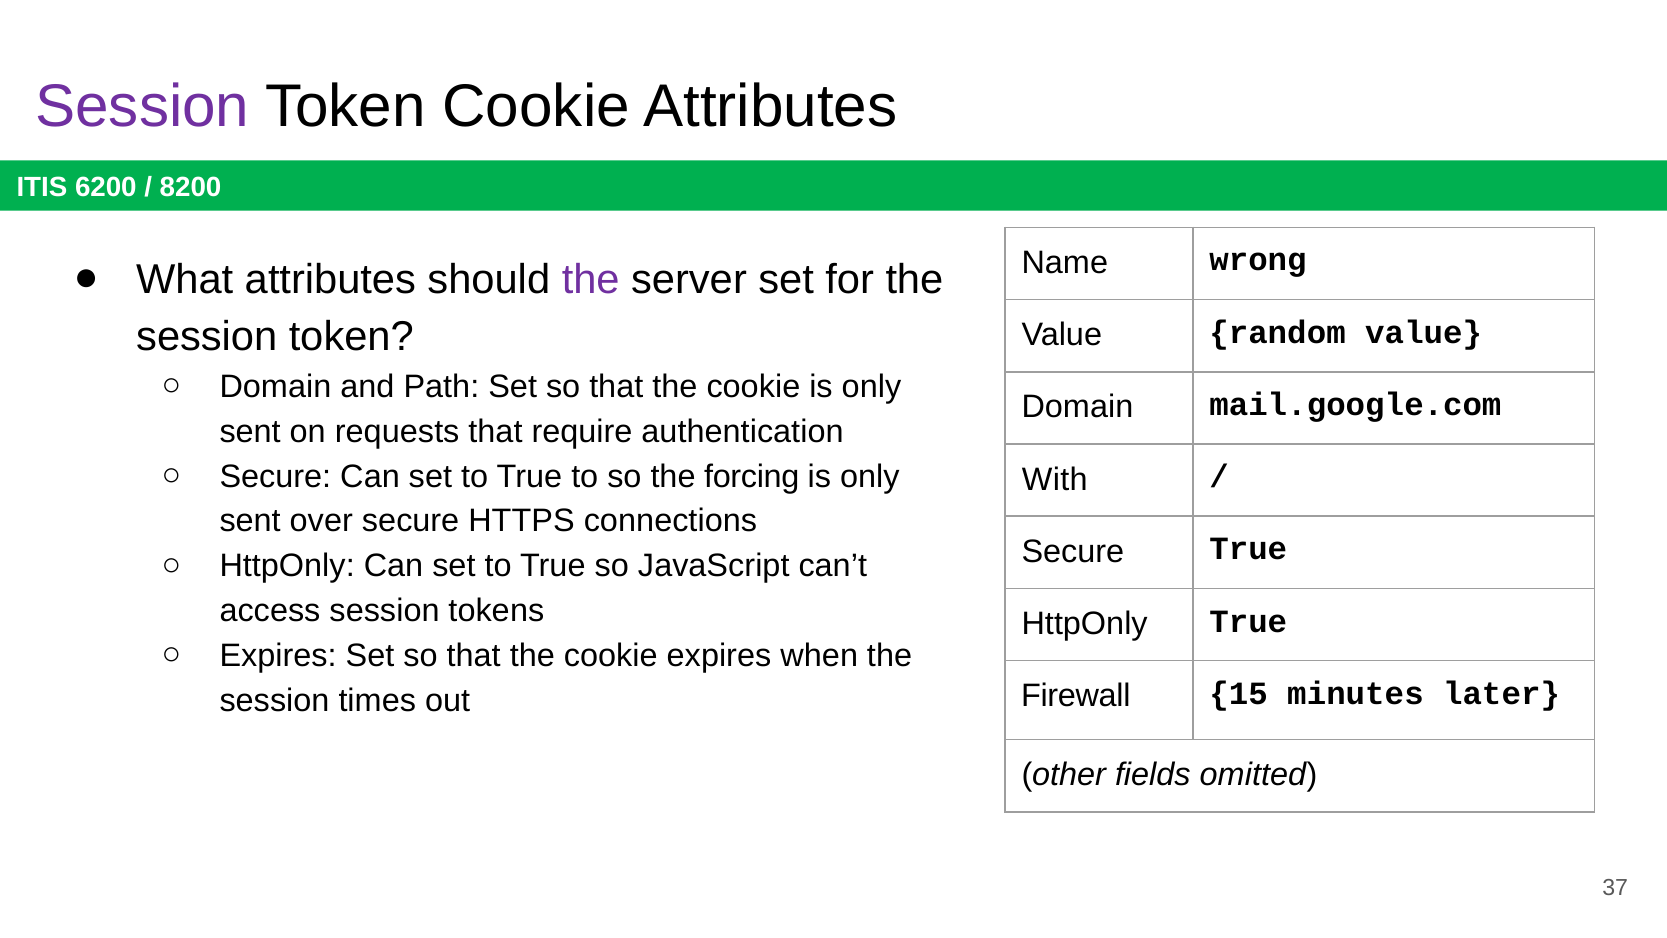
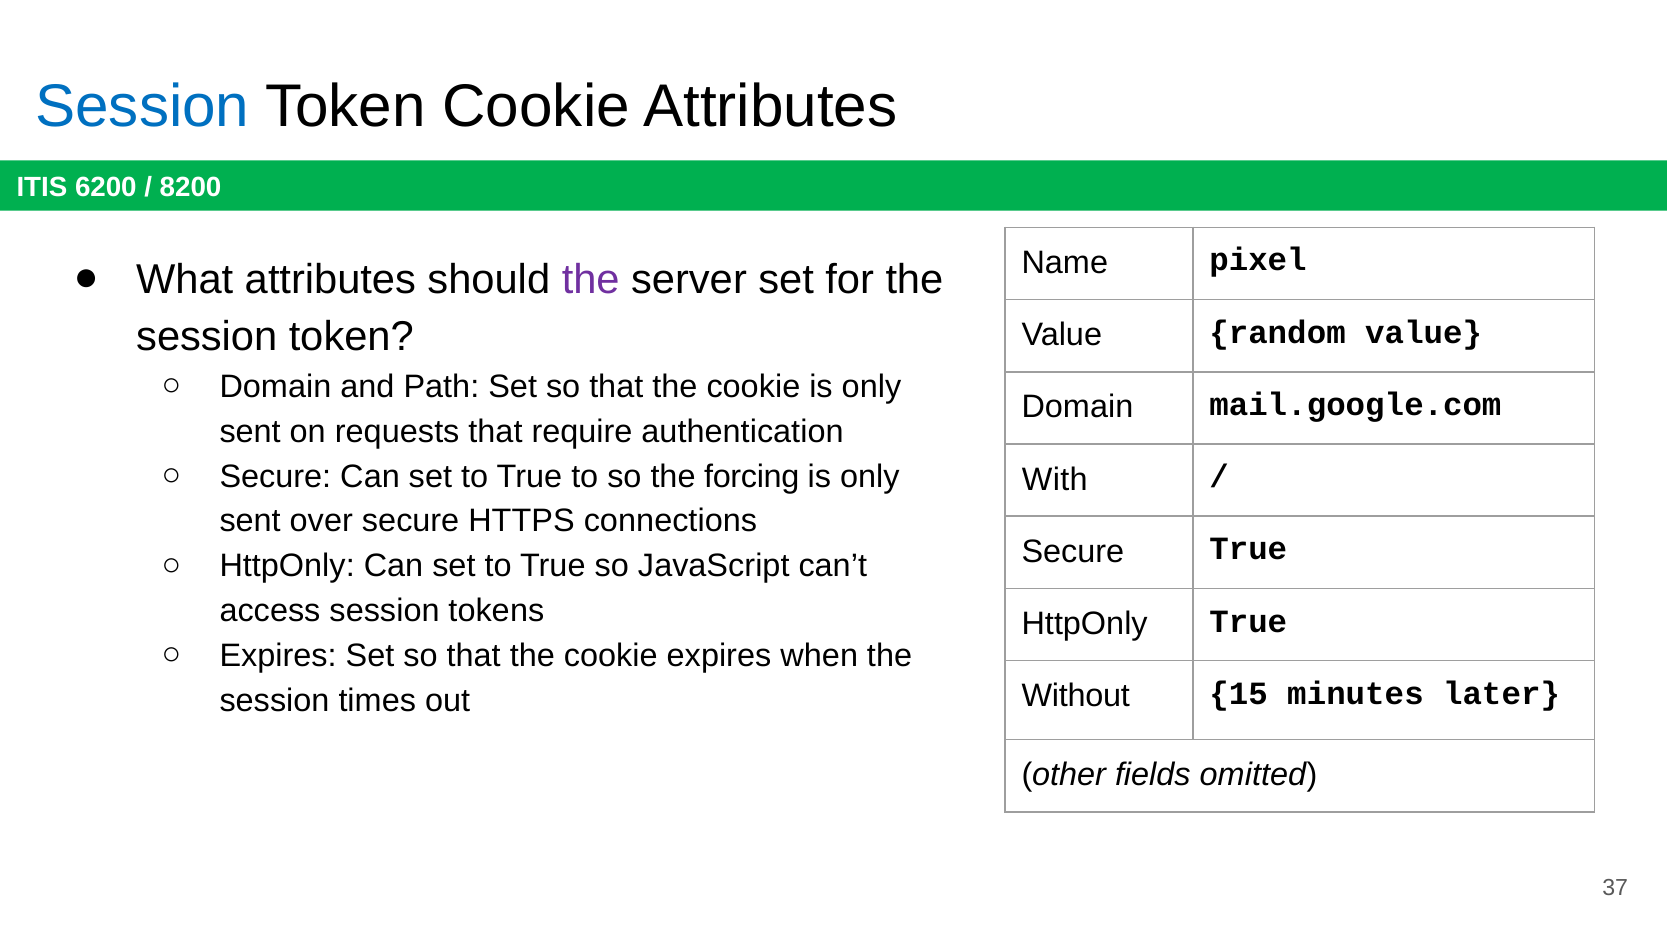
Session colour: purple -> blue (142, 106)
wrong: wrong -> pixel (1258, 260)
Firewall: Firewall -> Without (1076, 696)
